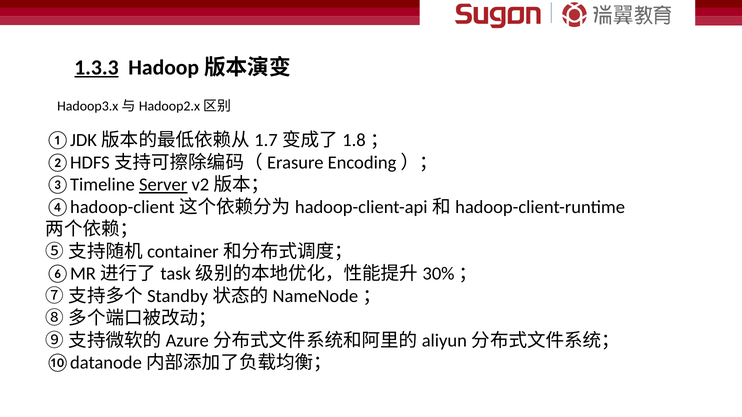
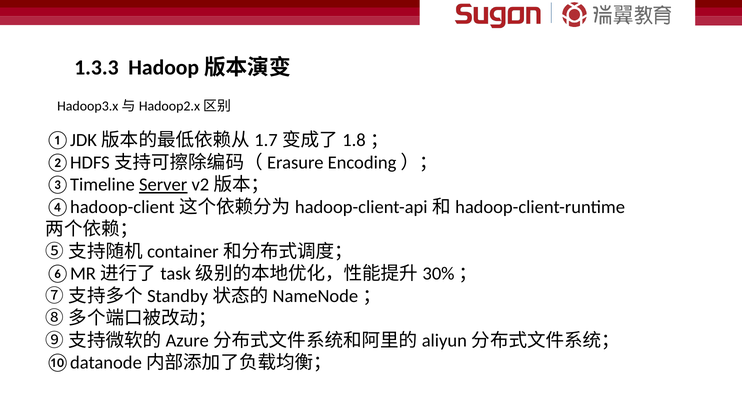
1.3.3 underline: present -> none (96, 68)
